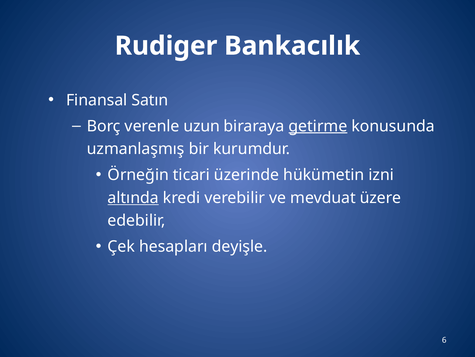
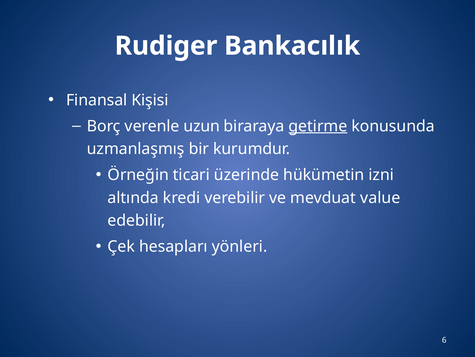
Satın: Satın -> Kişisi (150, 100)
altında underline: present -> none (133, 197)
üzere: üzere -> value (380, 197)
deyişle: deyişle -> yönleri (240, 246)
